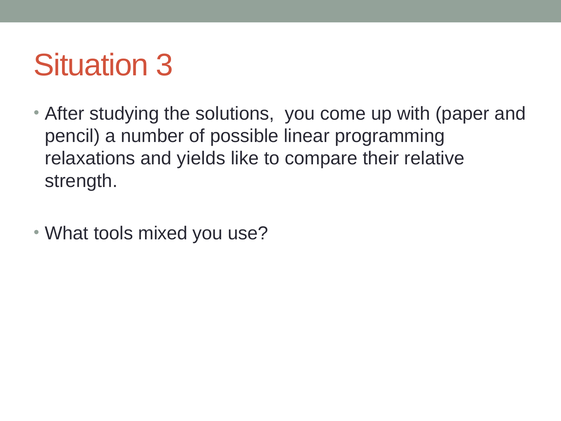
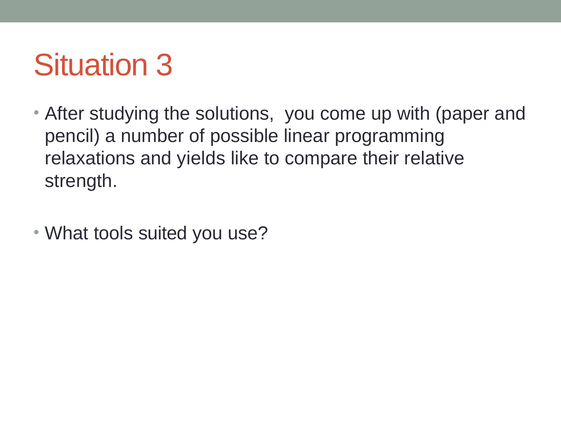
mixed: mixed -> suited (163, 233)
